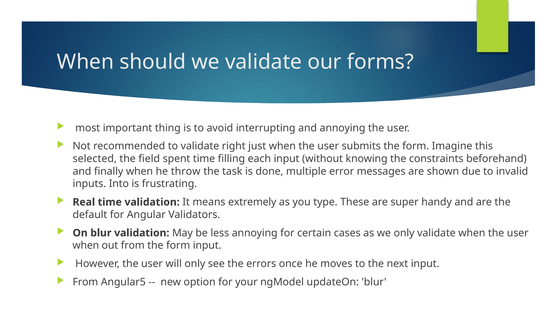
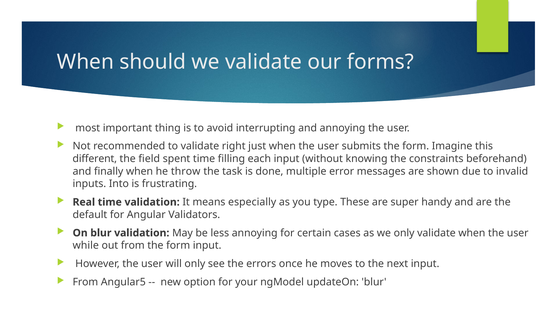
selected: selected -> different (95, 159)
extremely: extremely -> especially (252, 202)
when: when -> while (86, 246)
